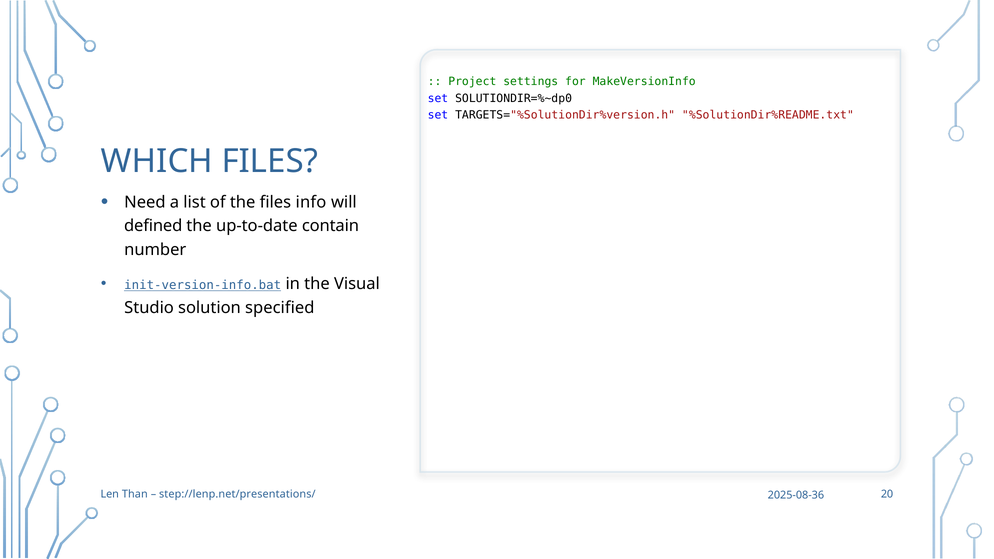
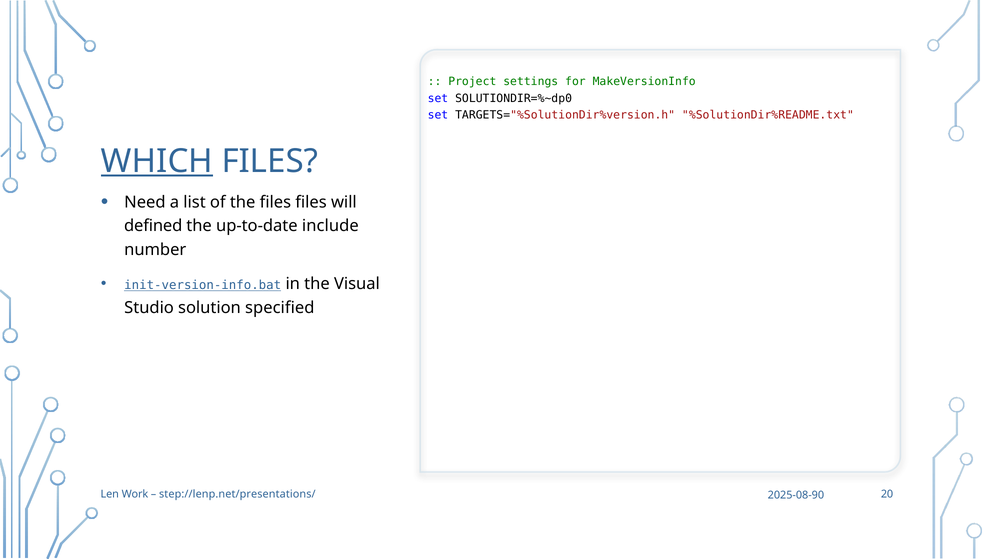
WHICH underline: none -> present (157, 162)
files info: info -> files (311, 202)
contain: contain -> include (330, 226)
Than: Than -> Work (135, 494)
2025-08-36: 2025-08-36 -> 2025-08-90 (796, 495)
